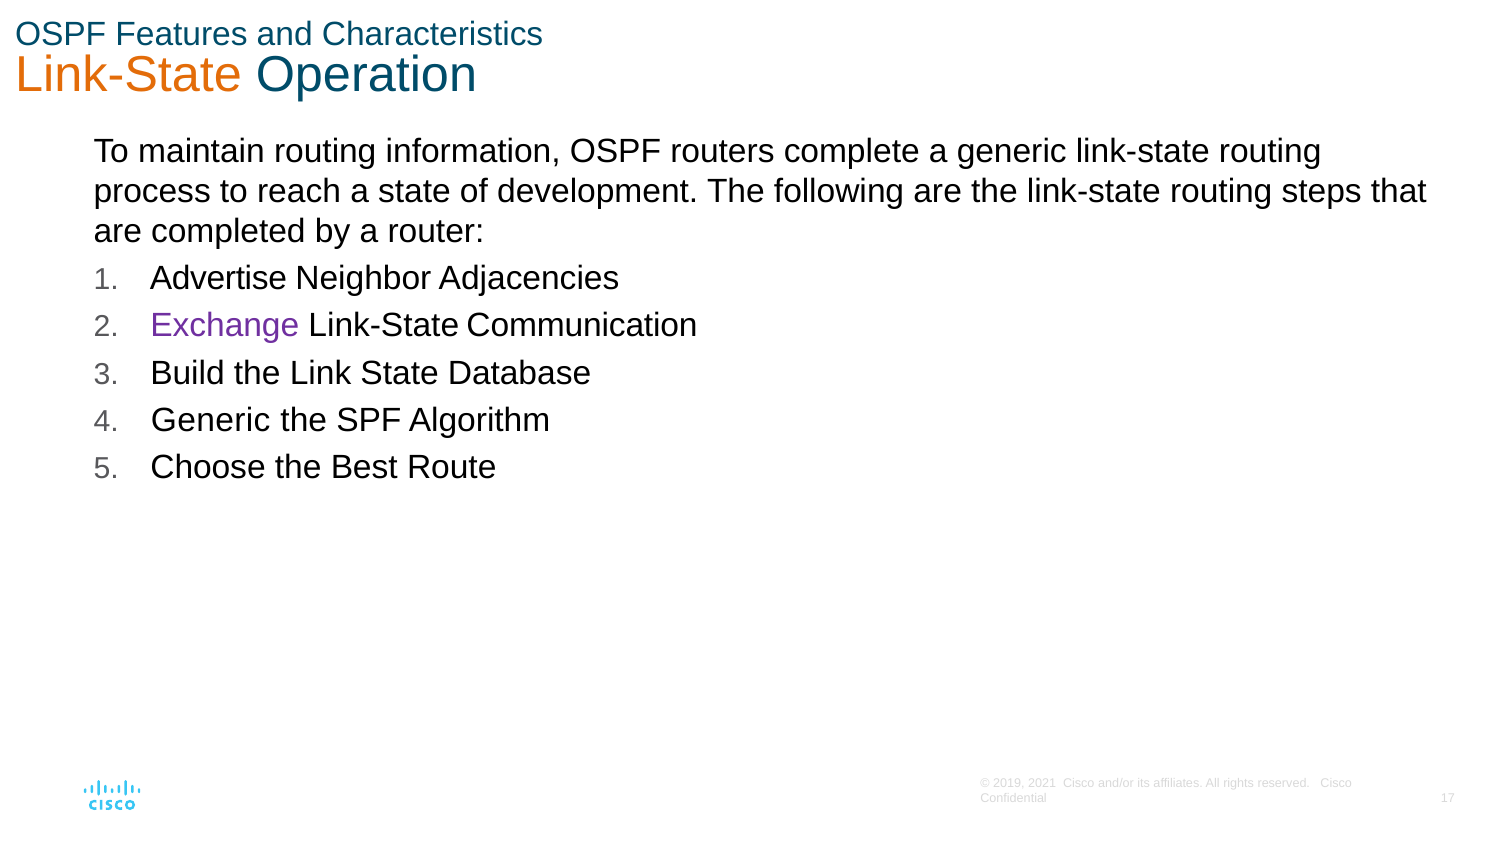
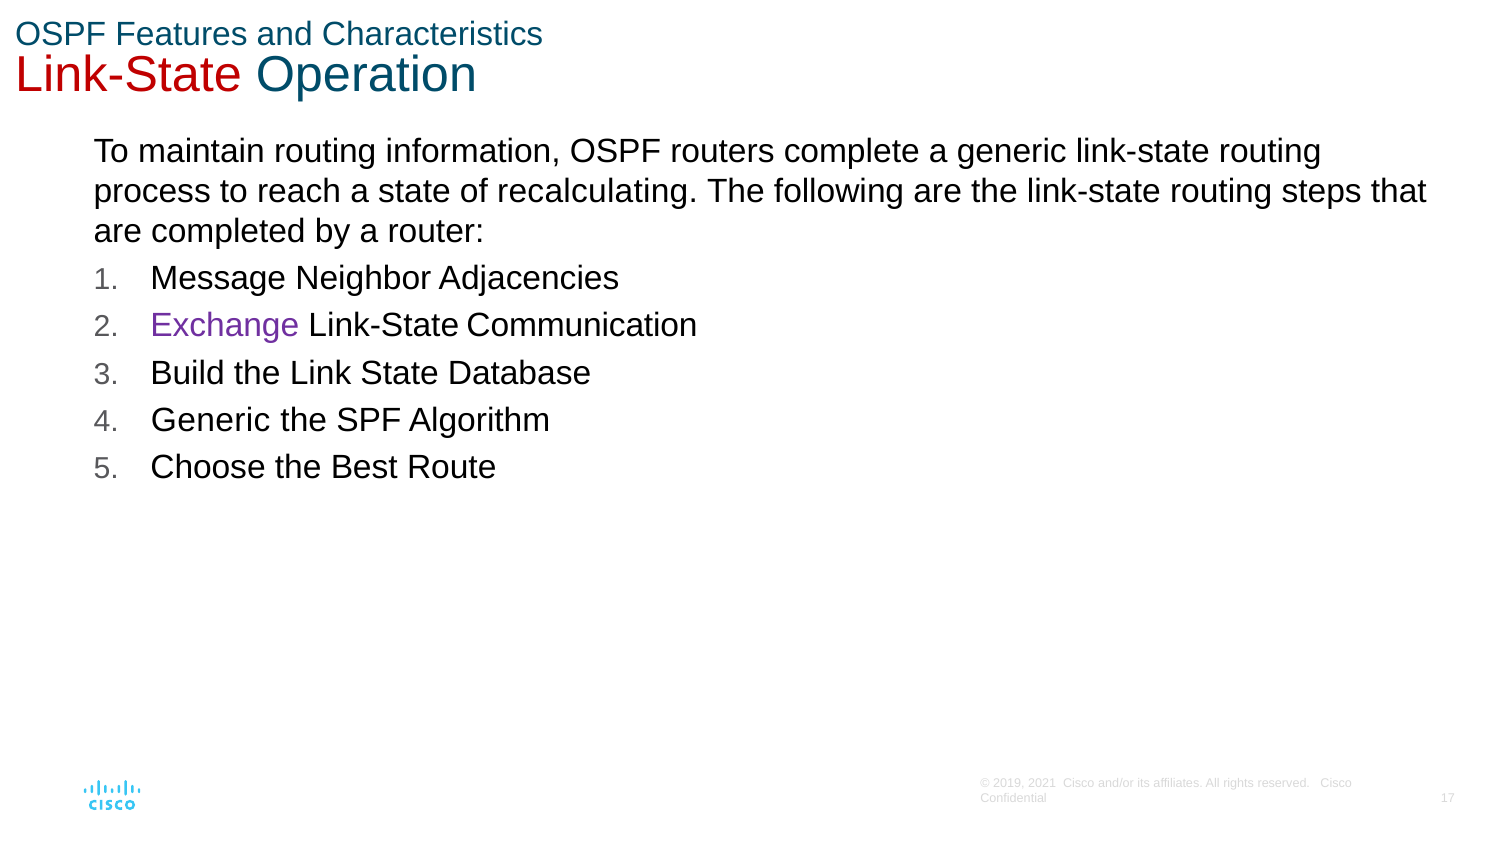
Link-State colour: orange -> red (129, 74)
development: development -> recalculating (598, 191)
Advertise: Advertise -> Message (218, 279)
